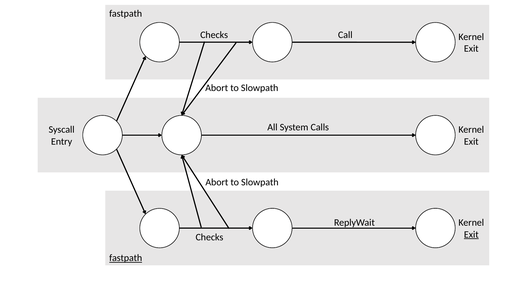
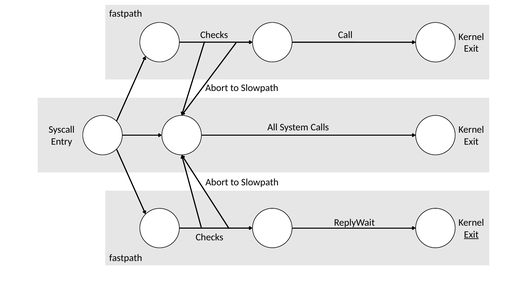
fastpath underline: present -> none (126, 258)
